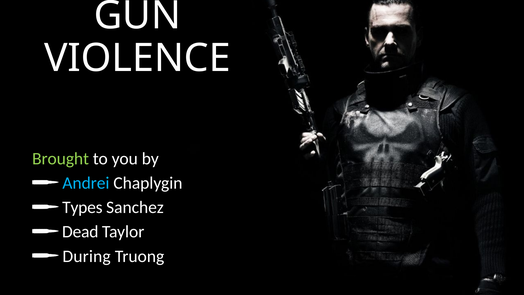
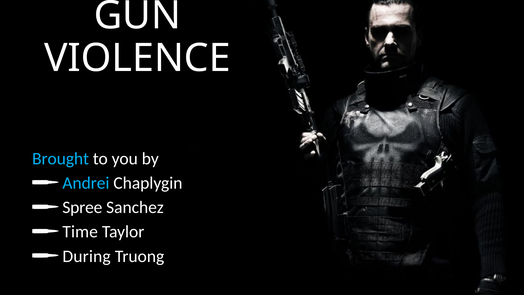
Brought colour: light green -> light blue (61, 159)
Types: Types -> Spree (82, 207)
Dead: Dead -> Time (80, 232)
